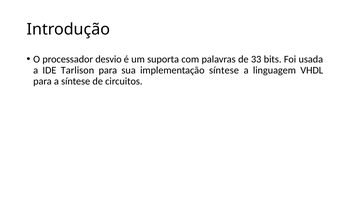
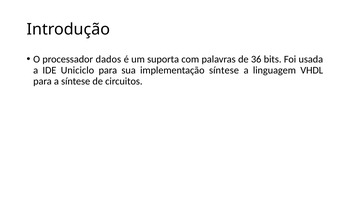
desvio: desvio -> dados (108, 59)
33: 33 -> 36 (256, 59)
Tarlison: Tarlison -> Uniciclo (77, 70)
